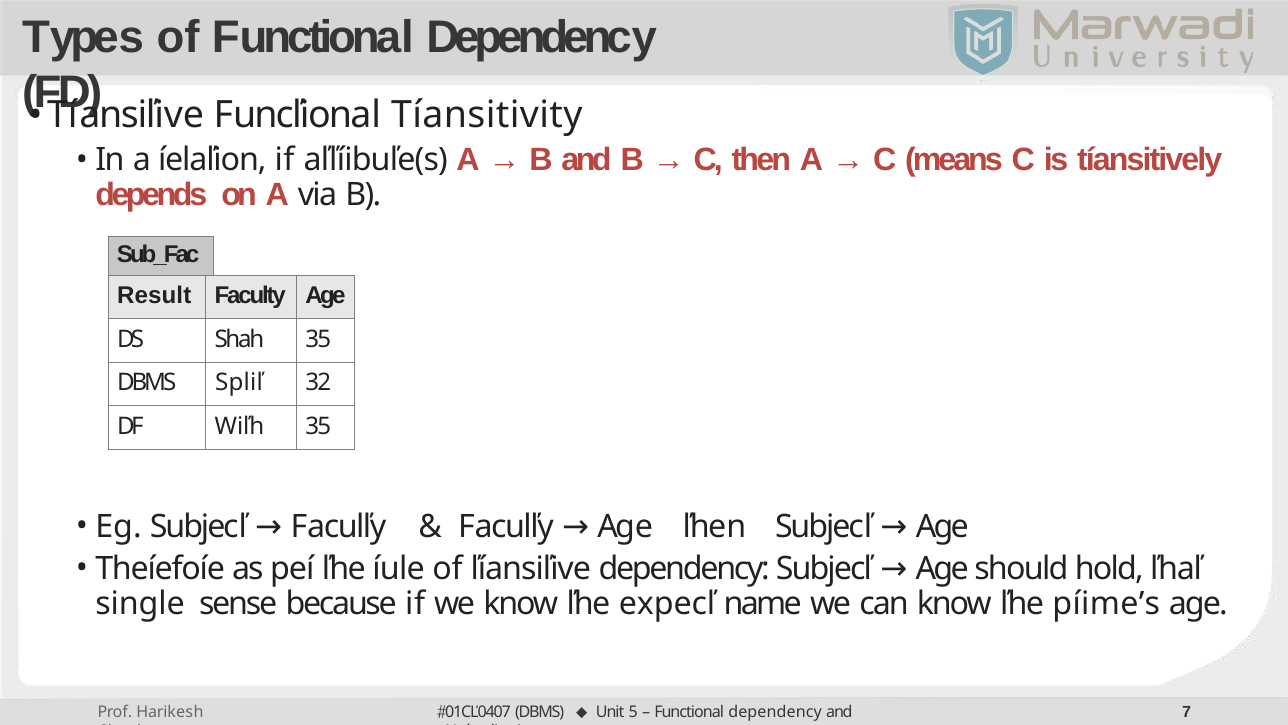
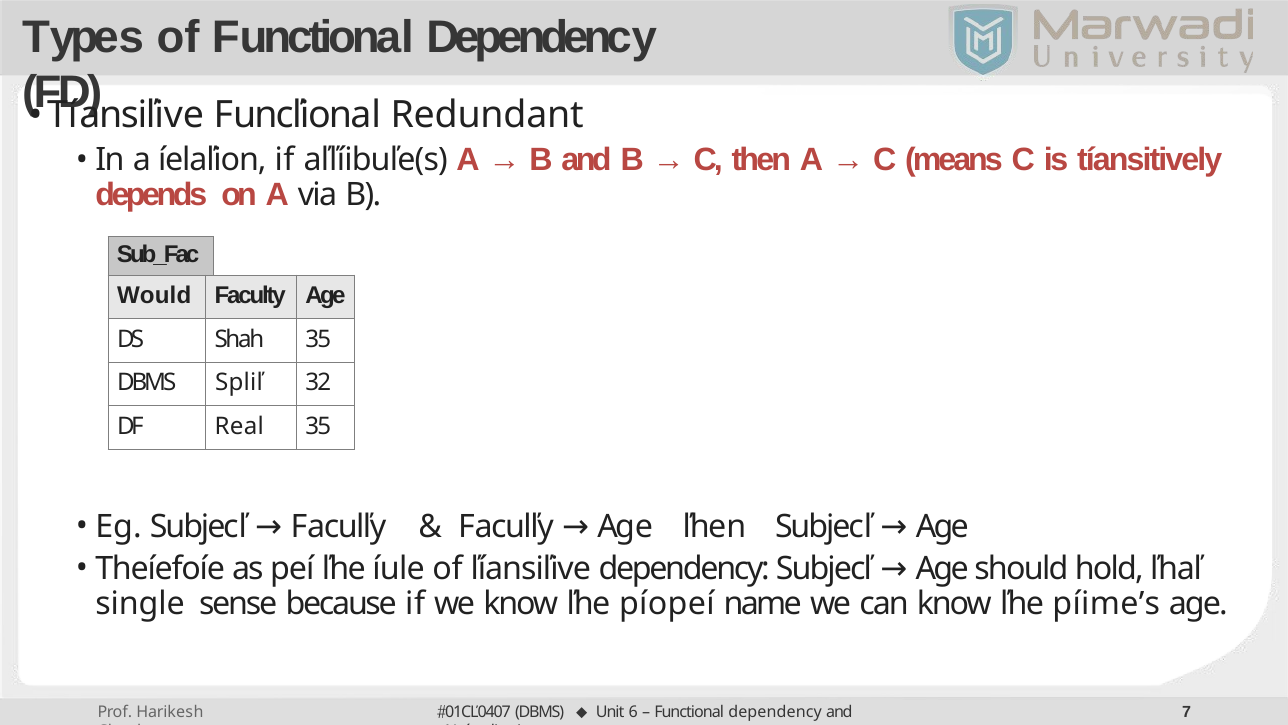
Tíansitivity: Tíansitivity -> Redundant (487, 115)
Result: Result -> Would (154, 295)
Wiľh: Wiľh -> Real (239, 426)
expecľ: expecľ -> píopeí (667, 603)
5: 5 -> 6 (633, 712)
